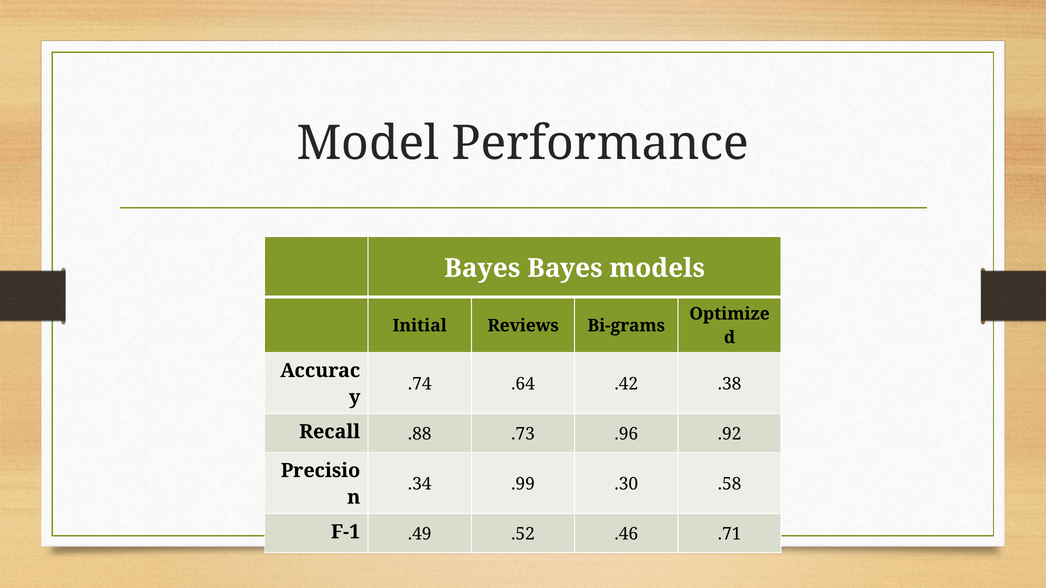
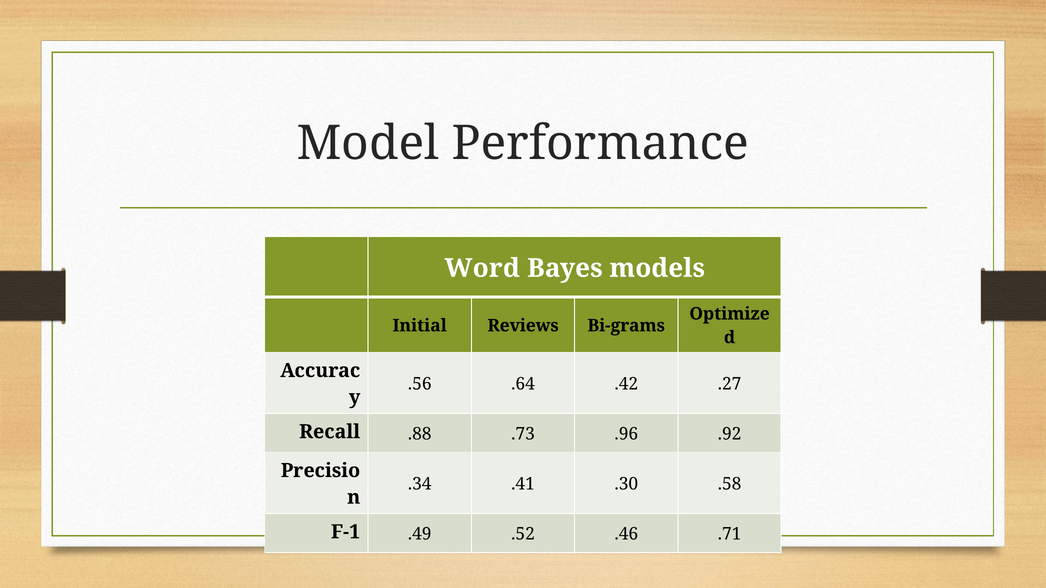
Bayes: Bayes -> Word (482, 268)
.74: .74 -> .56 (420, 384)
.38: .38 -> .27 (730, 384)
.99: .99 -> .41 (523, 484)
